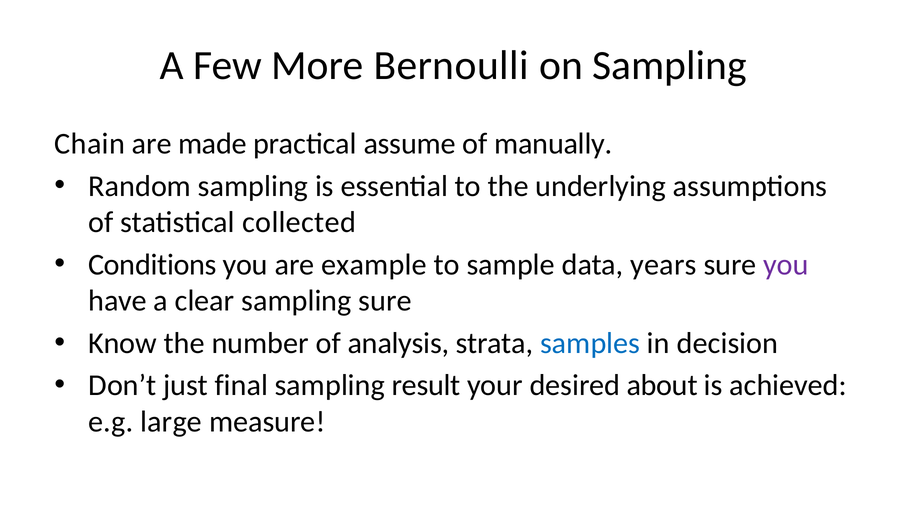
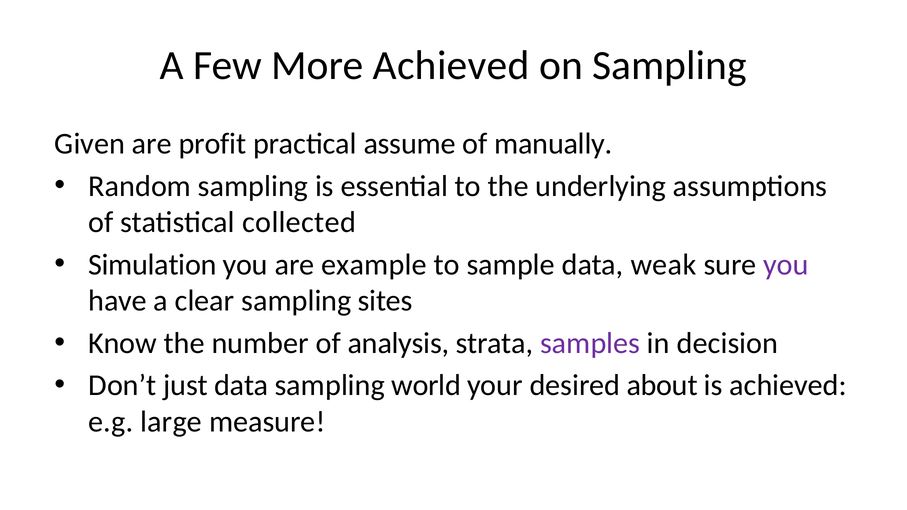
More Bernoulli: Bernoulli -> Achieved (451, 66)
Chain: Chain -> Given (90, 144)
made: made -> profit (212, 144)
Conditions: Conditions -> Simulation (152, 265)
years: years -> weak (663, 265)
sampling sure: sure -> sites (385, 301)
samples colour: blue -> purple (590, 343)
just final: final -> data (241, 386)
result: result -> world (426, 386)
